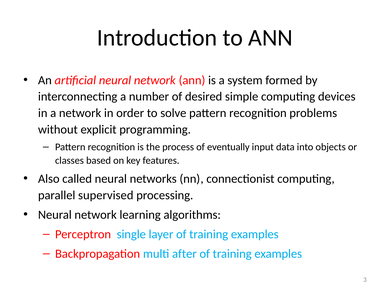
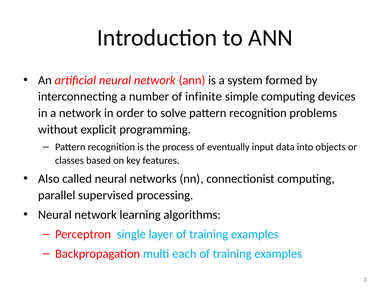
desired: desired -> infinite (204, 96)
after: after -> each (184, 253)
